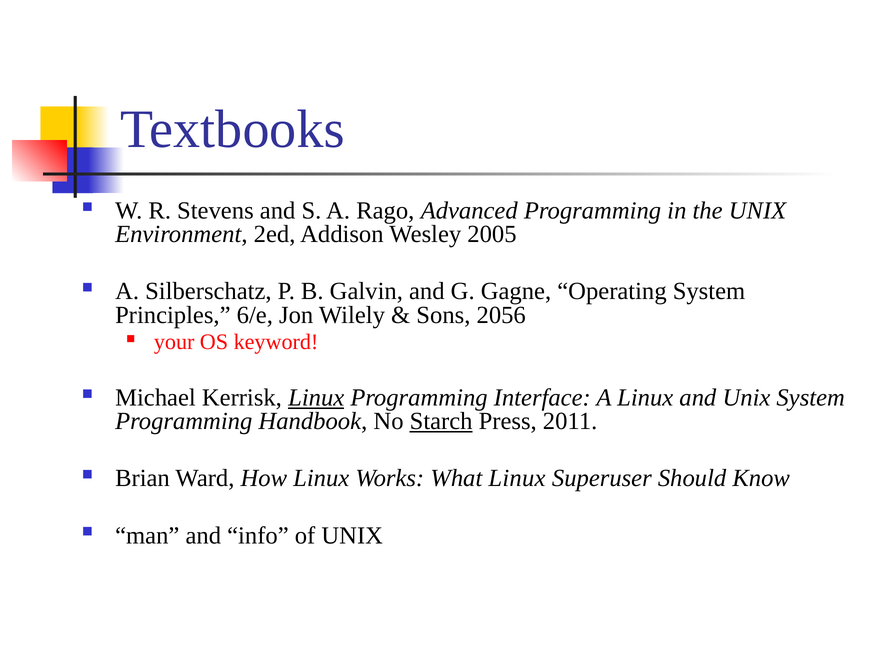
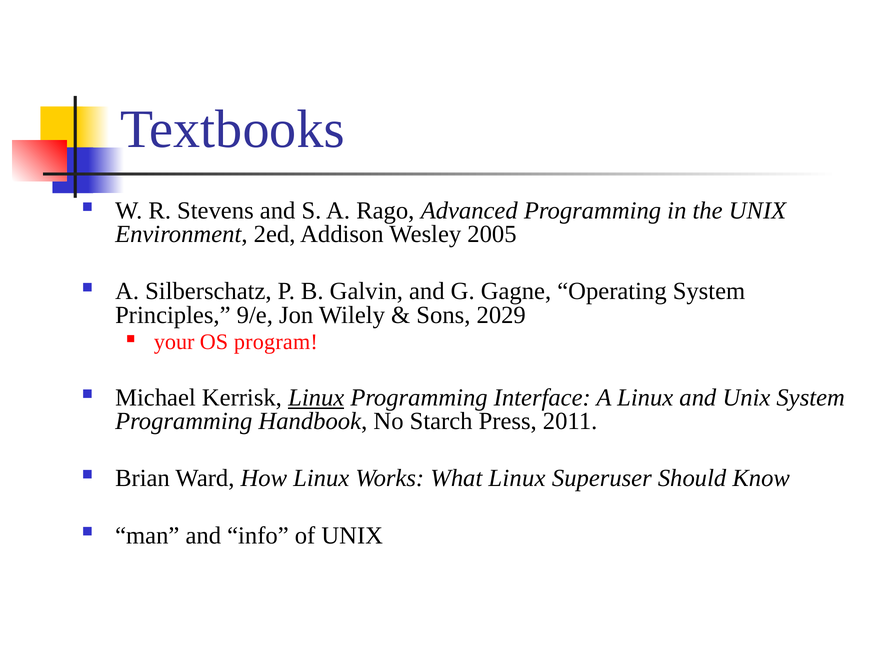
6/e: 6/e -> 9/e (255, 315)
2056: 2056 -> 2029 (501, 315)
keyword: keyword -> program (276, 342)
Starch underline: present -> none (441, 421)
